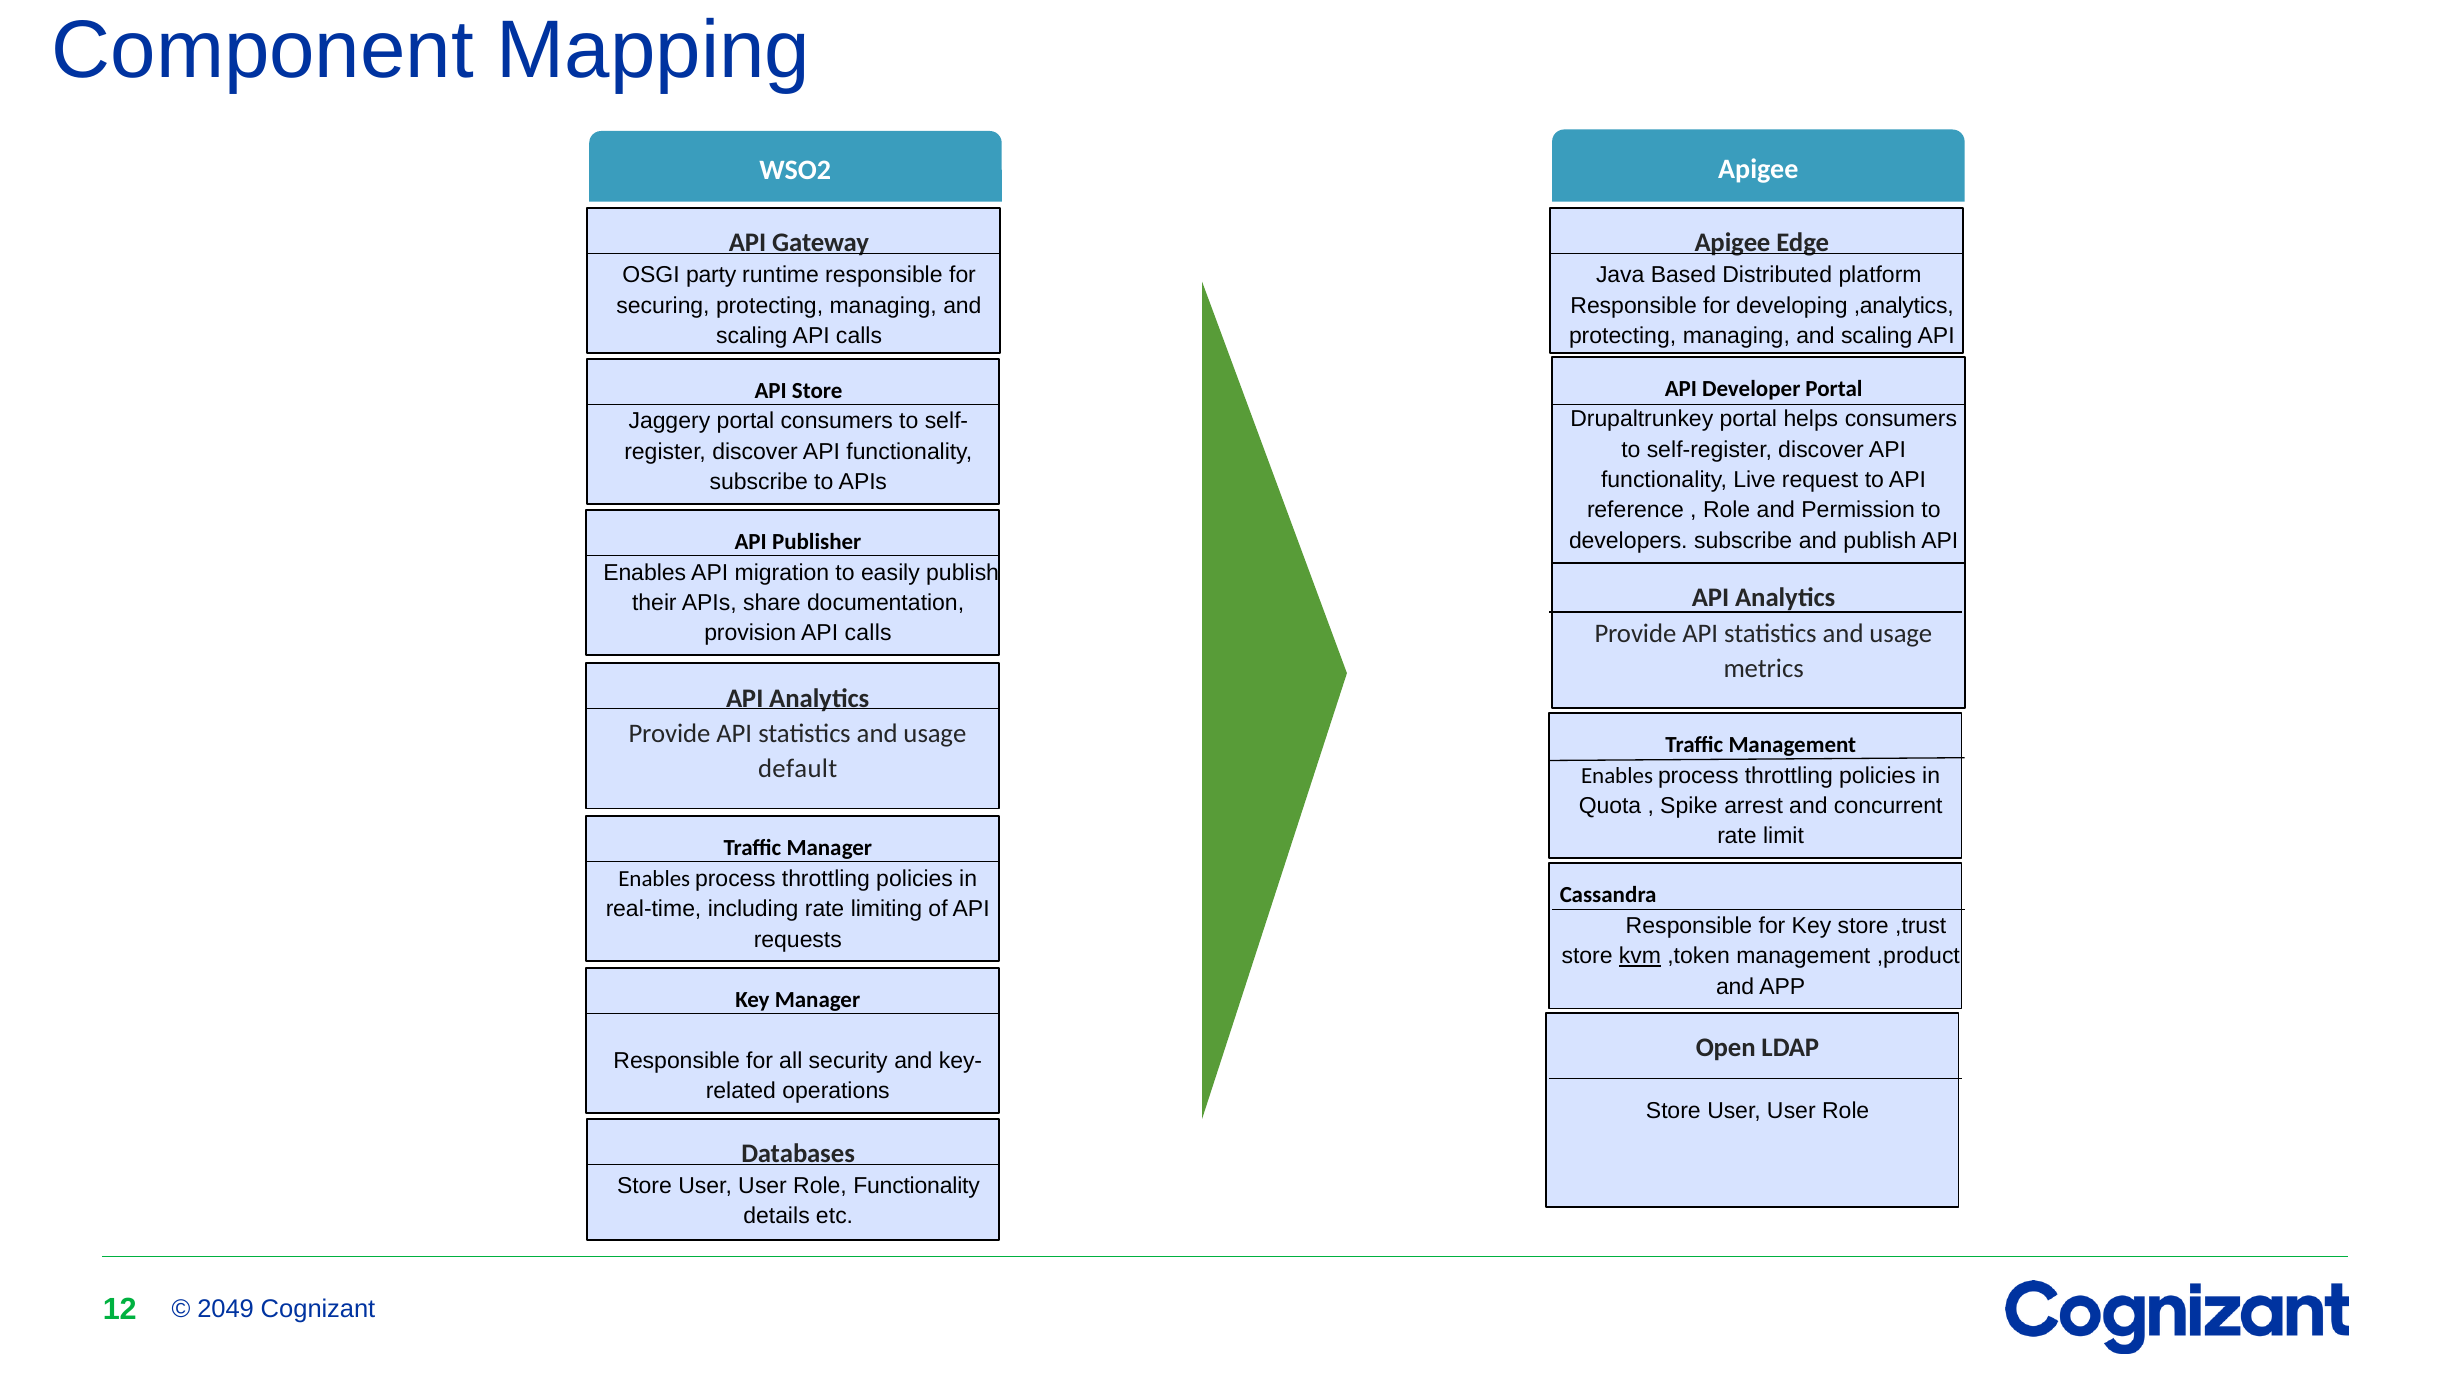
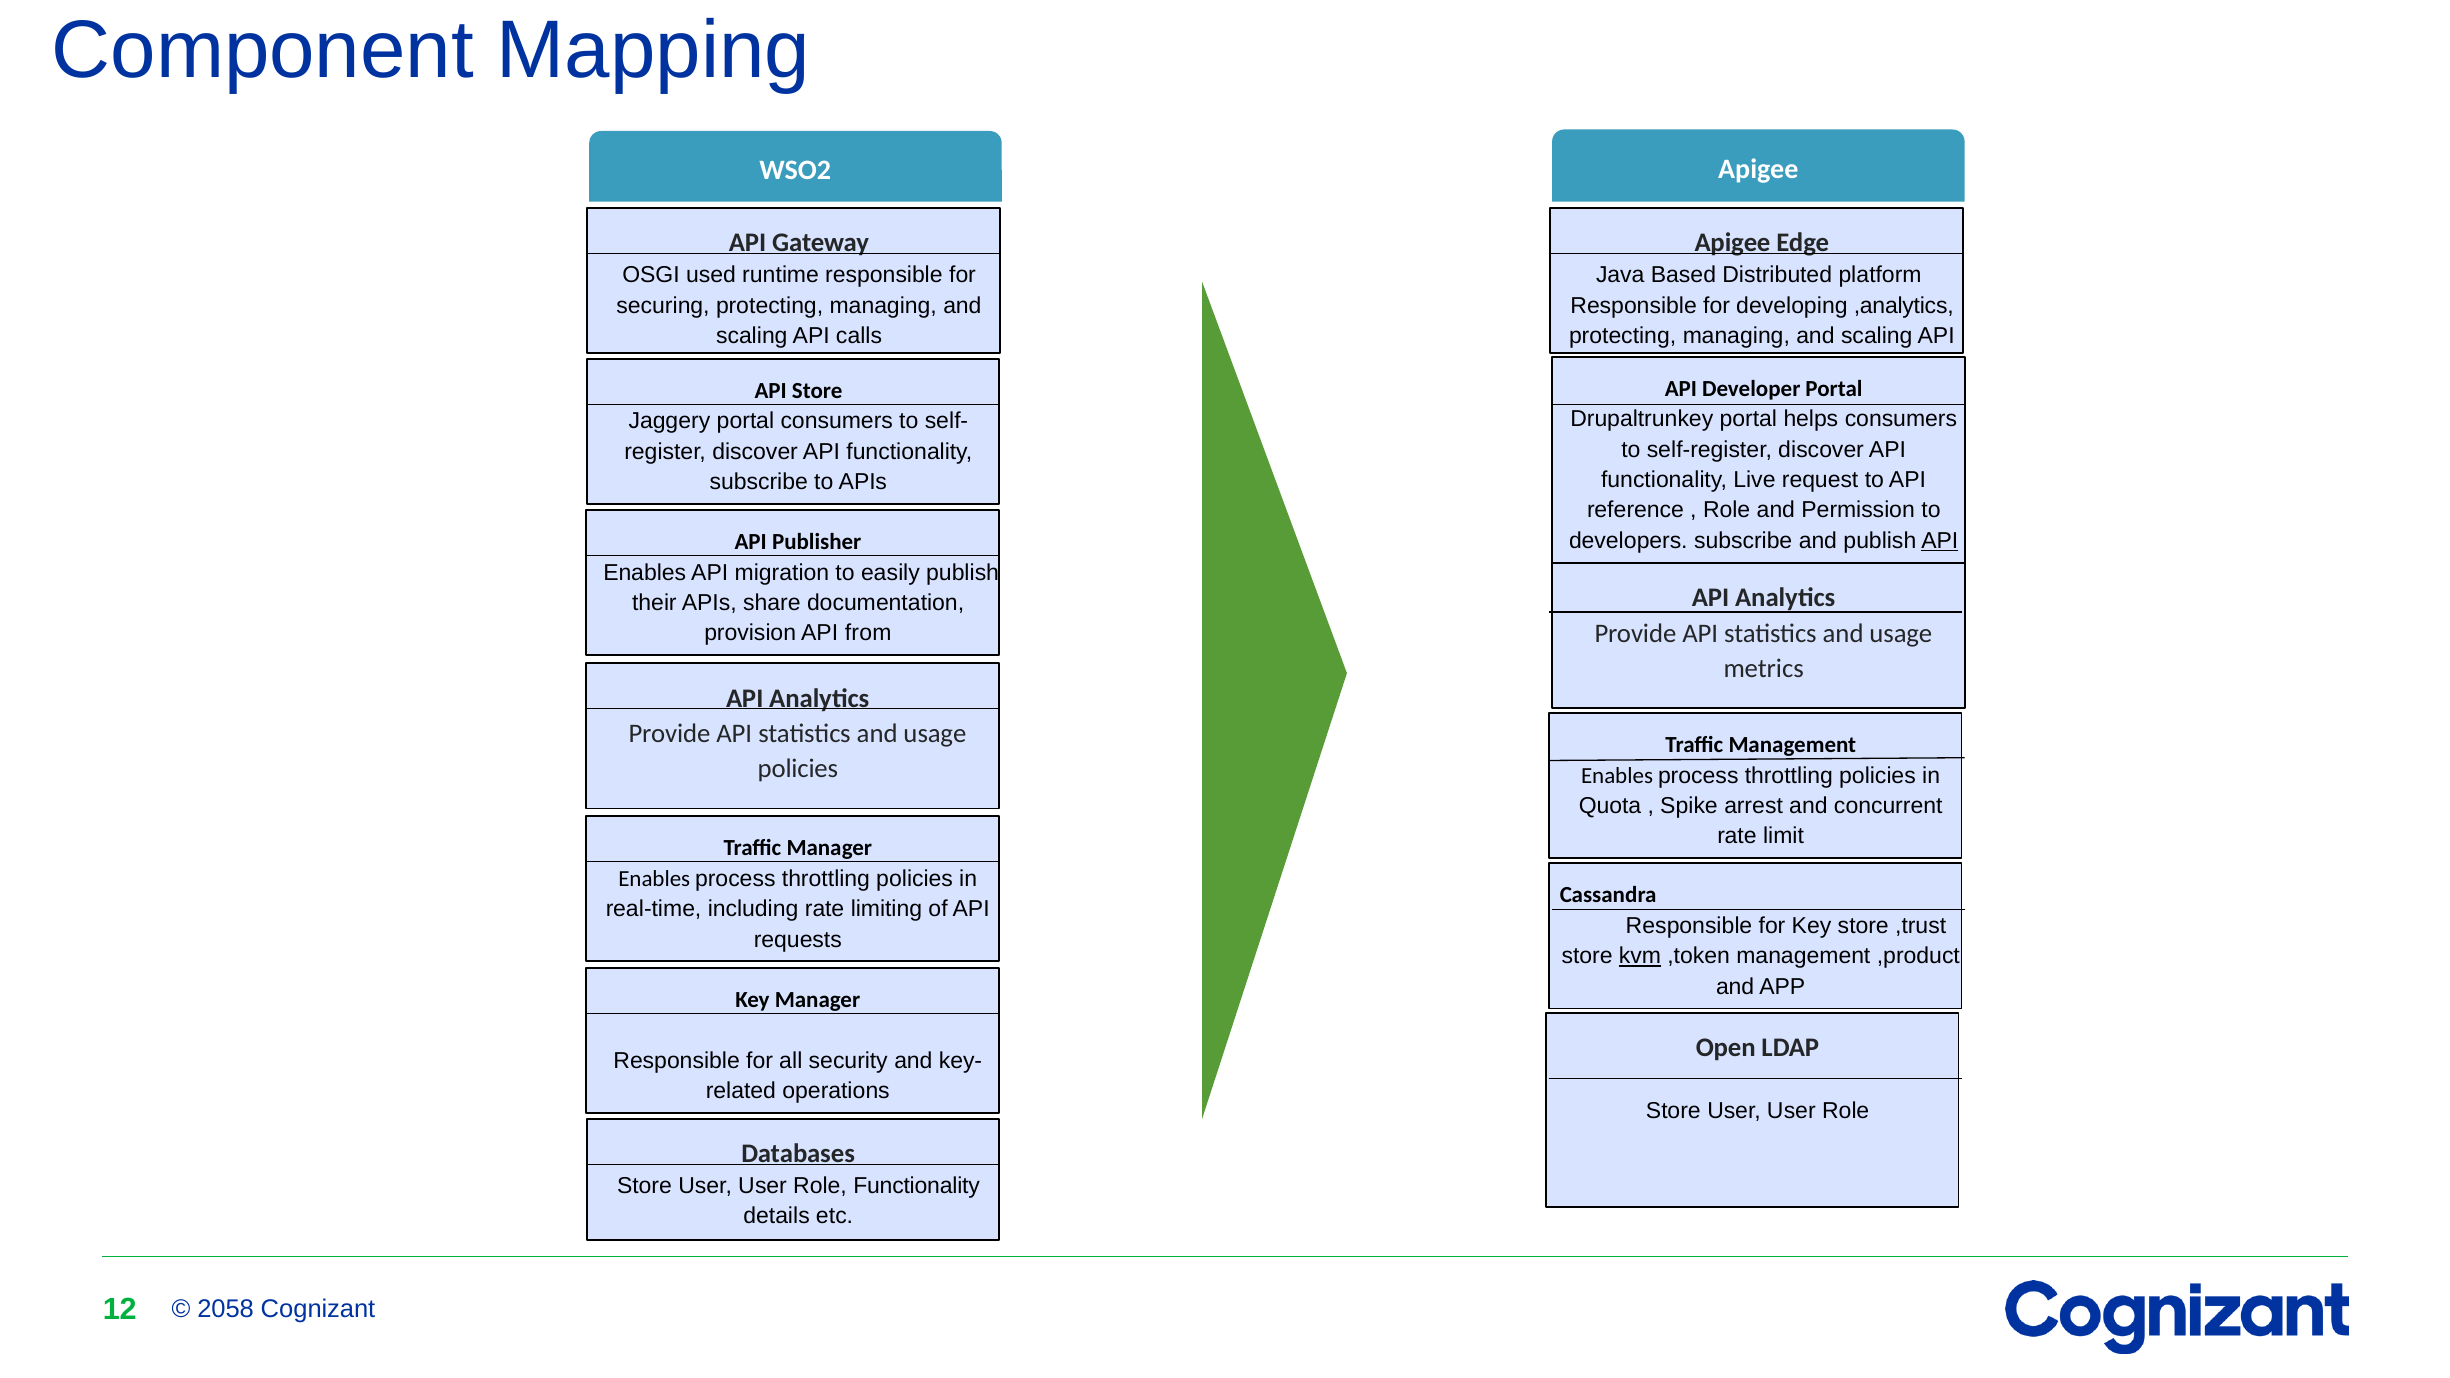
party: party -> used (711, 275)
API underline: none -> present (1940, 541)
provision API calls: calls -> from (868, 633)
default: default -> policies (798, 769)
2049: 2049 -> 2058 (226, 1309)
